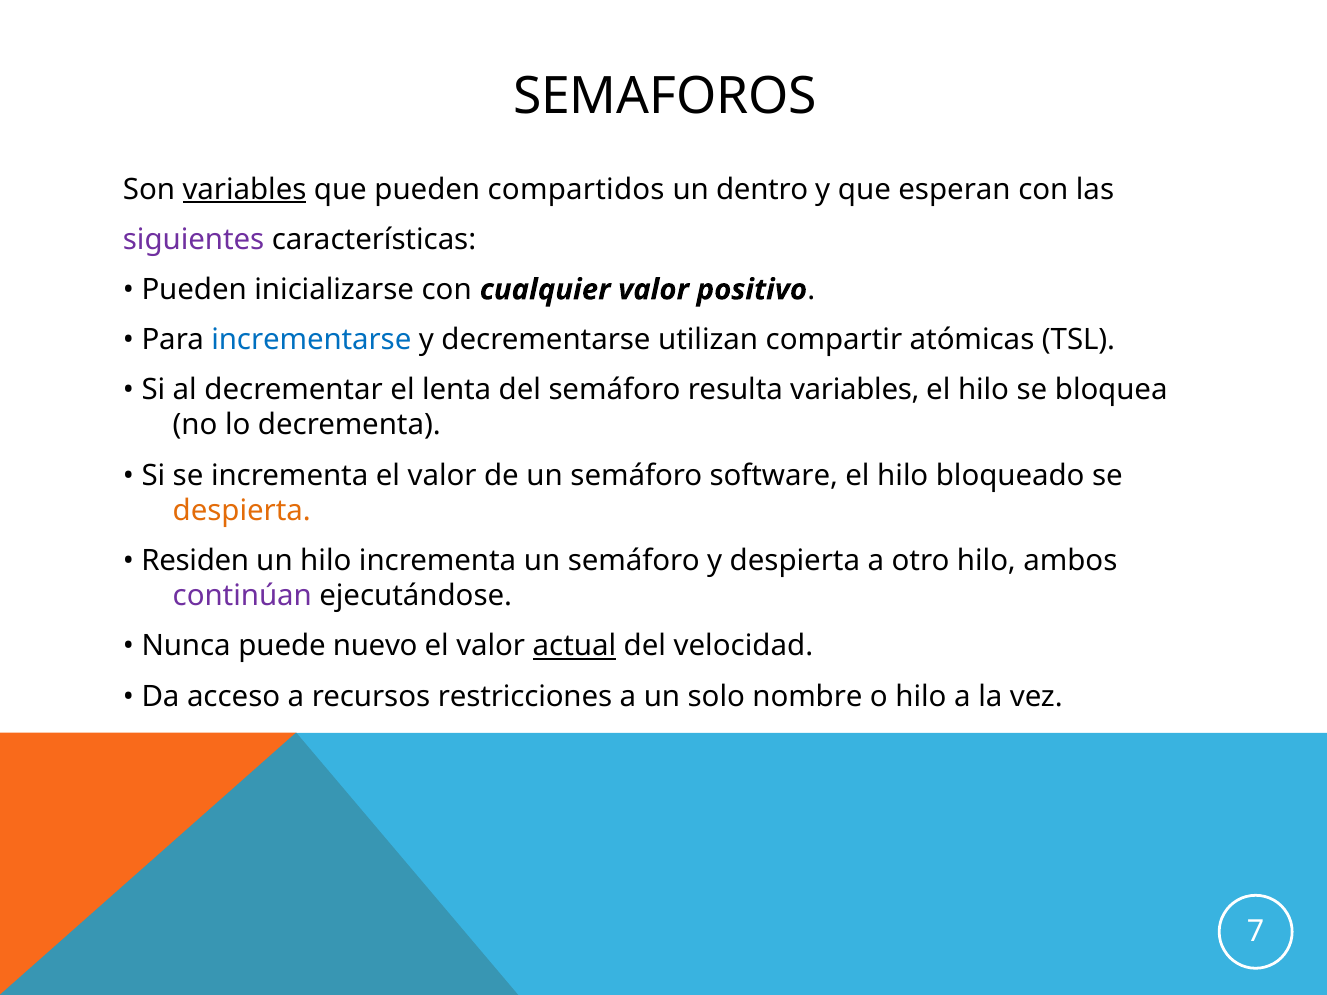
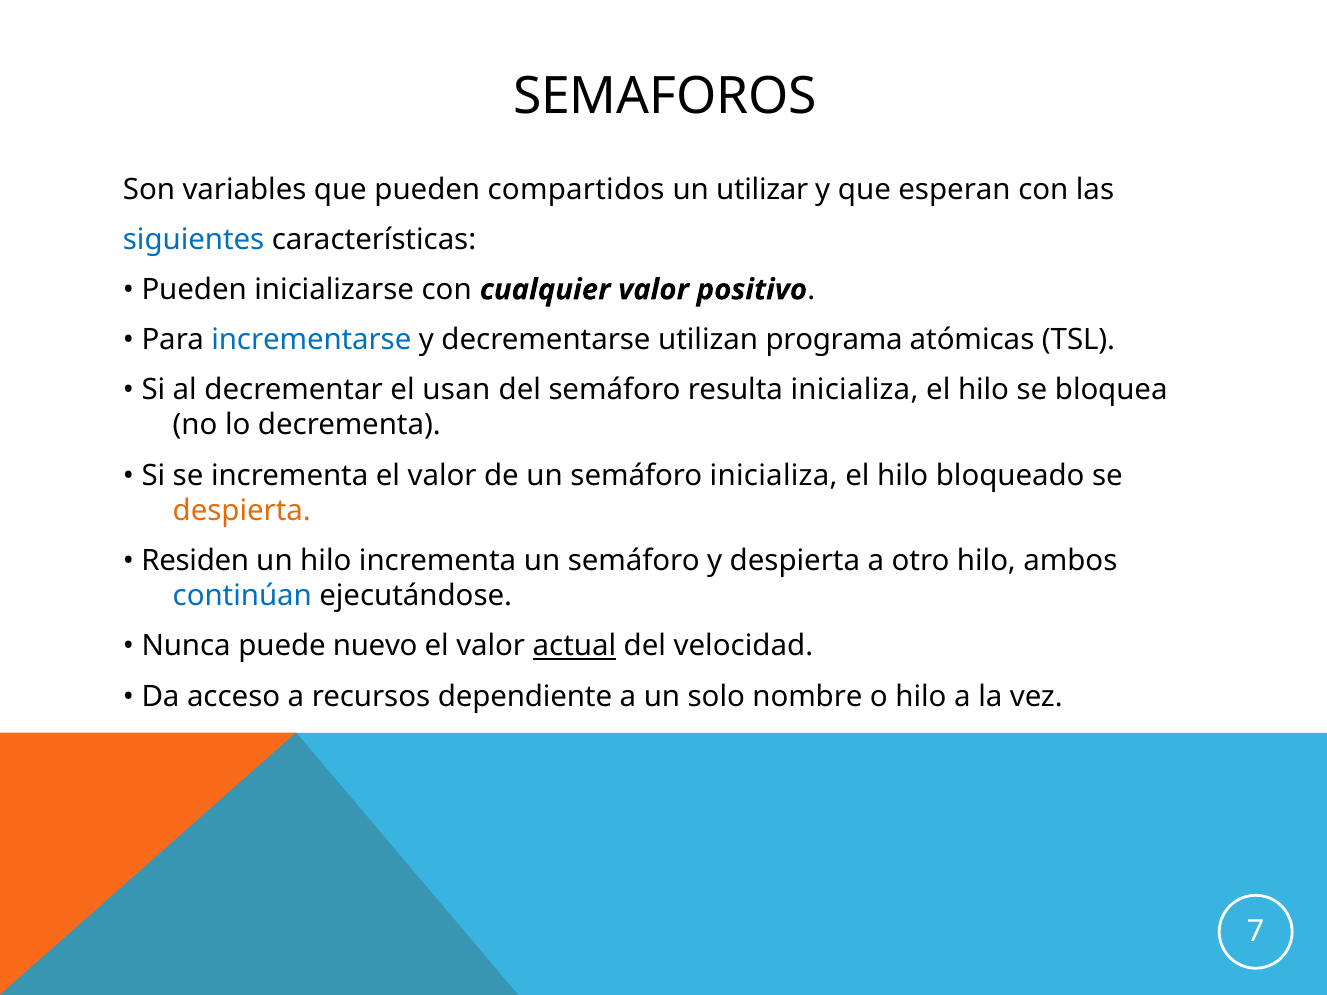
variables underline: present -> none (245, 190)
dentro: dentro -> utilizar (762, 190)
siguientes colour: purple -> blue (194, 240)
compartir: compartir -> programa (834, 340)
lenta: lenta -> usan (456, 390)
resulta variables: variables -> inicializa (855, 390)
semáforo software: software -> inicializa (774, 475)
continúan colour: purple -> blue (242, 596)
restricciones: restricciones -> dependiente (525, 697)
